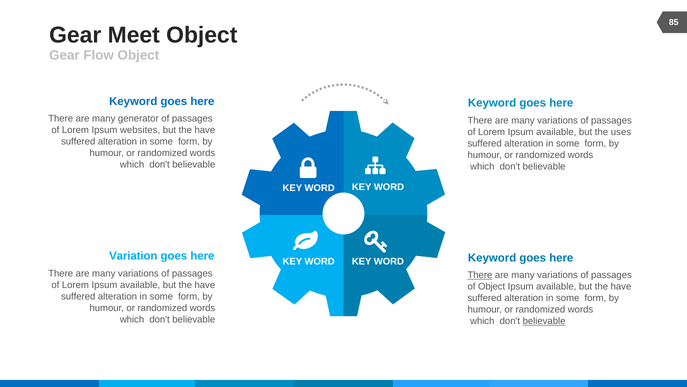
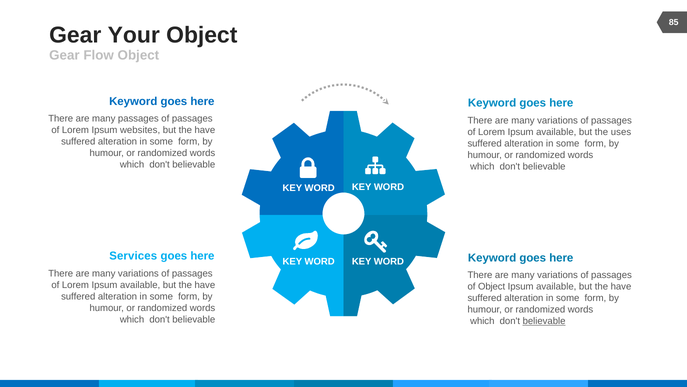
Meet: Meet -> Your (134, 35)
many generator: generator -> passages (138, 119)
Variation: Variation -> Services (133, 256)
There underline: present -> none (480, 275)
